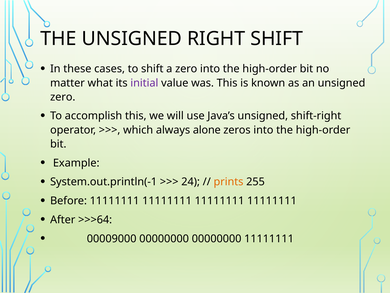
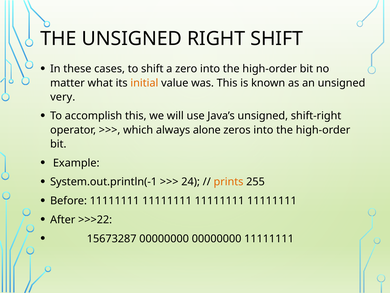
initial colour: purple -> orange (144, 83)
zero: zero -> very (63, 97)
>>>64: >>>64 -> >>>22 (95, 219)
00009000: 00009000 -> 15673287 (112, 238)
